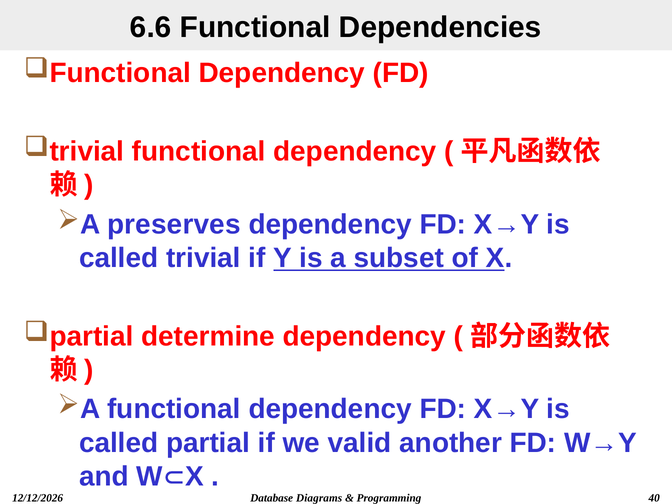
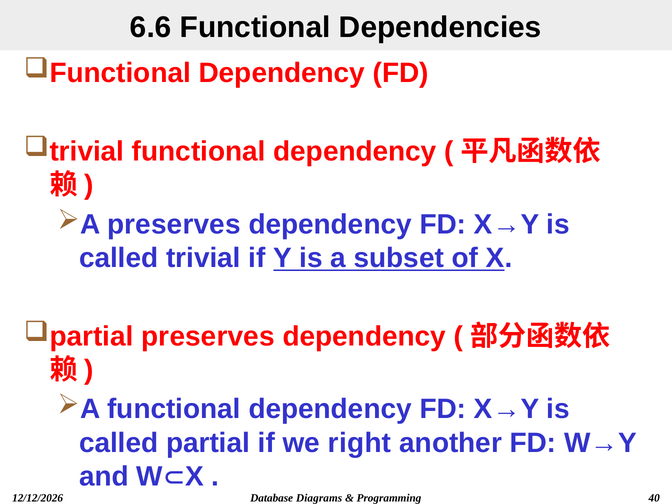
determine: determine -> preserves (208, 336)
valid: valid -> right (360, 443)
